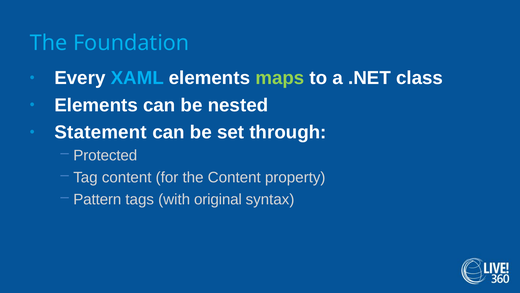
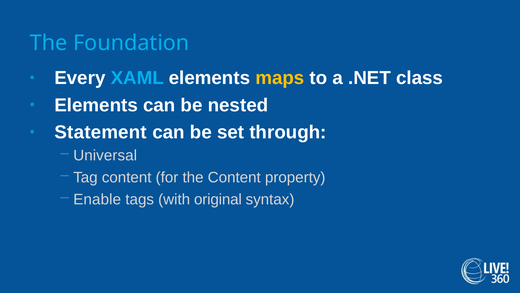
maps colour: light green -> yellow (280, 78)
Protected: Protected -> Universal (105, 155)
Pattern: Pattern -> Enable (97, 199)
